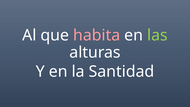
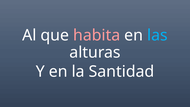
las colour: light green -> light blue (157, 35)
